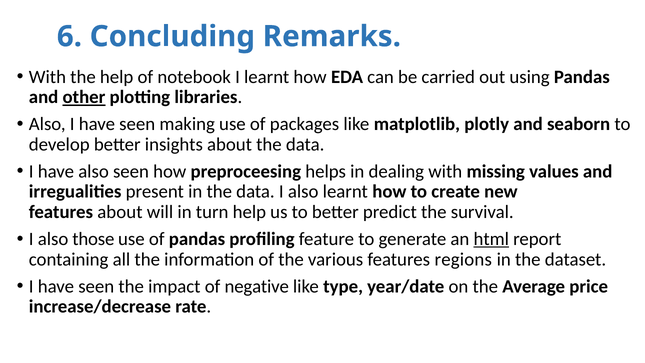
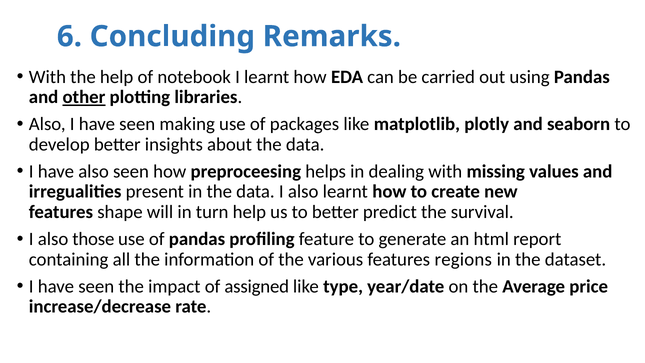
features about: about -> shape (120, 212)
html underline: present -> none (491, 239)
negative: negative -> assigned (257, 286)
